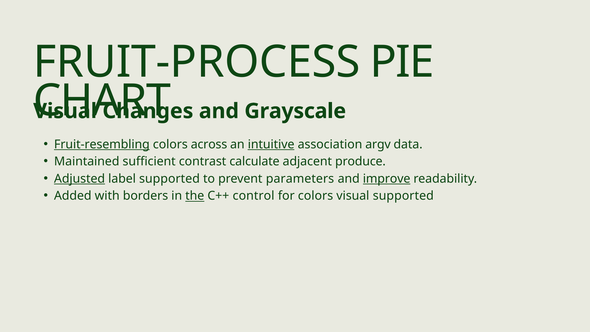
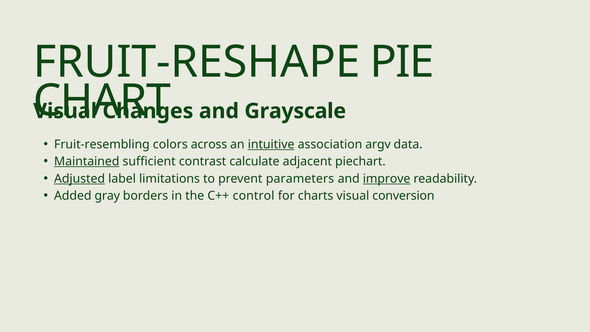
FRUIT-PROCESS: FRUIT-PROCESS -> FRUIT-RESHAPE (197, 62)
Fruit-resembling underline: present -> none (102, 144)
Maintained underline: none -> present (87, 161)
produce: produce -> piechart (360, 161)
label supported: supported -> limitations (170, 179)
with: with -> gray (107, 196)
the underline: present -> none (195, 196)
for colors: colors -> charts (316, 196)
visual supported: supported -> conversion (403, 196)
